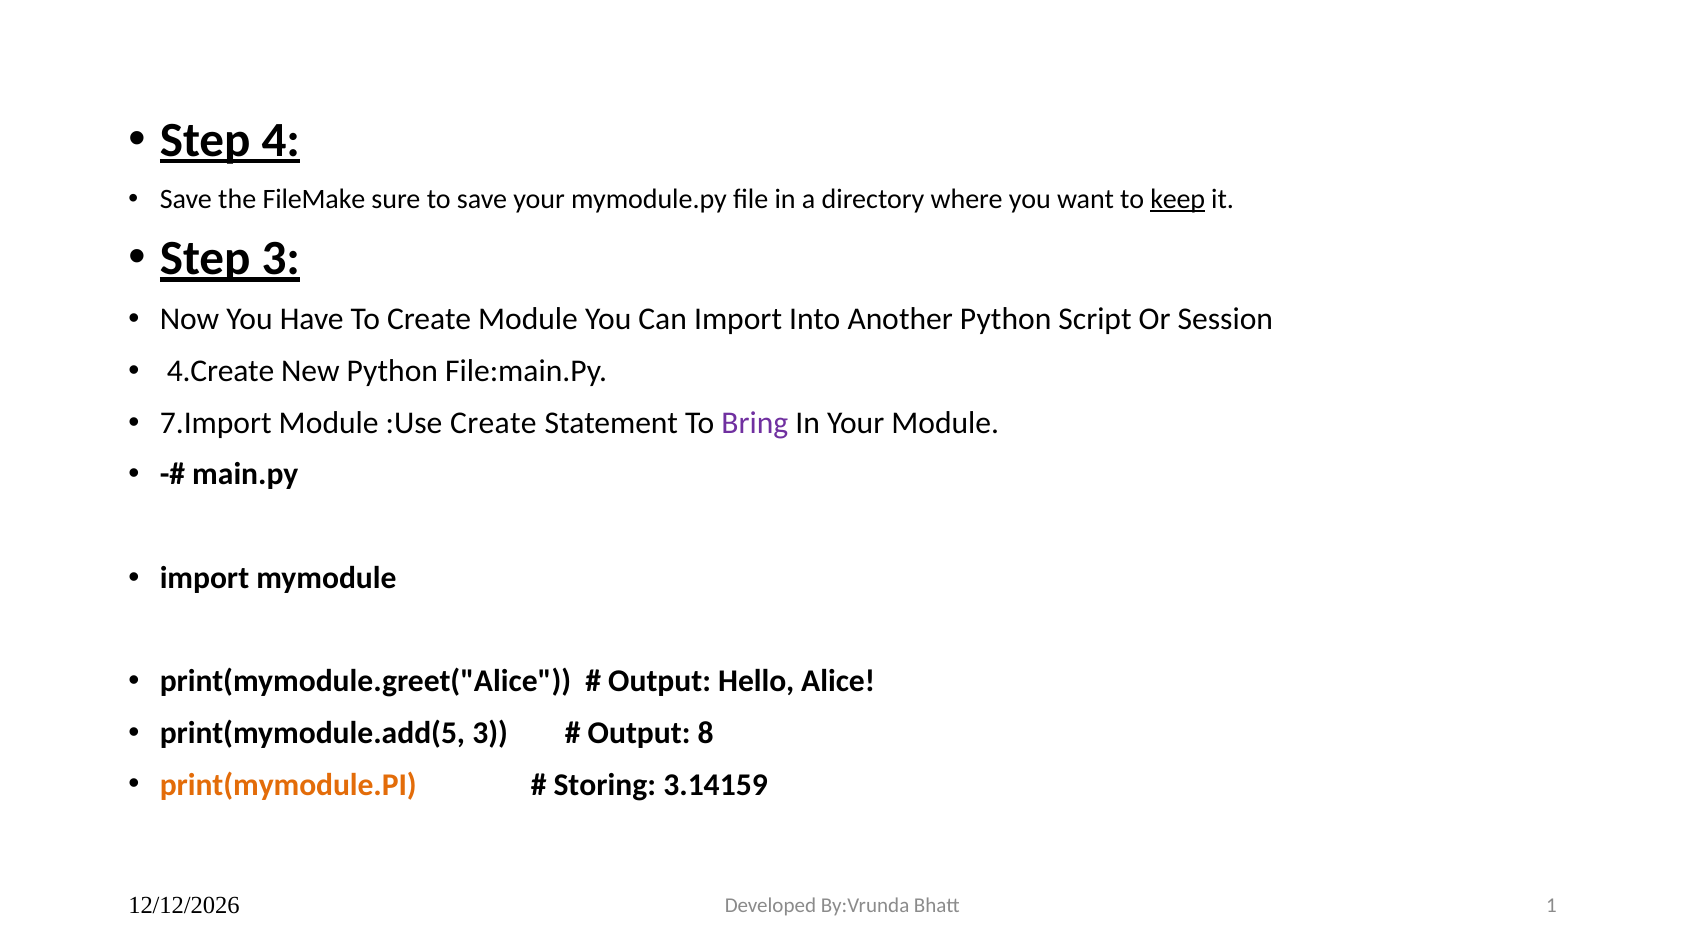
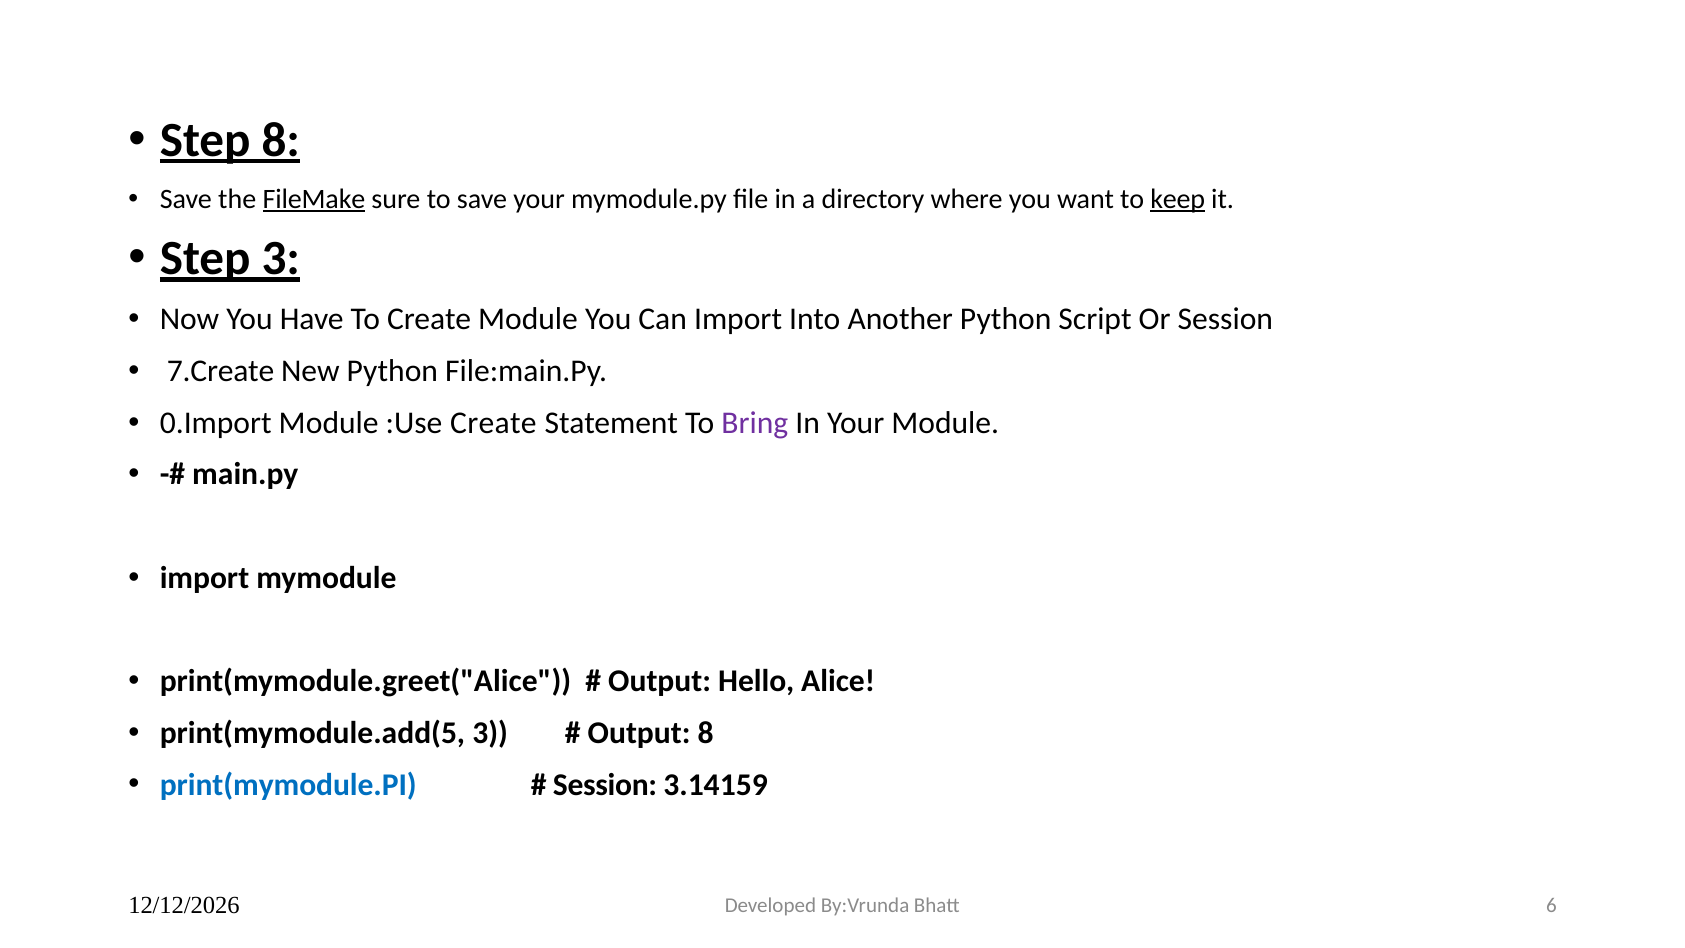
Step 4: 4 -> 8 (281, 140)
FileMake underline: none -> present (314, 199)
4.Create: 4.Create -> 7.Create (221, 371)
7.Import: 7.Import -> 0.Import (216, 423)
print(mymodule.PI colour: orange -> blue (288, 785)
Storing: Storing -> Session (605, 785)
1: 1 -> 6 (1551, 905)
